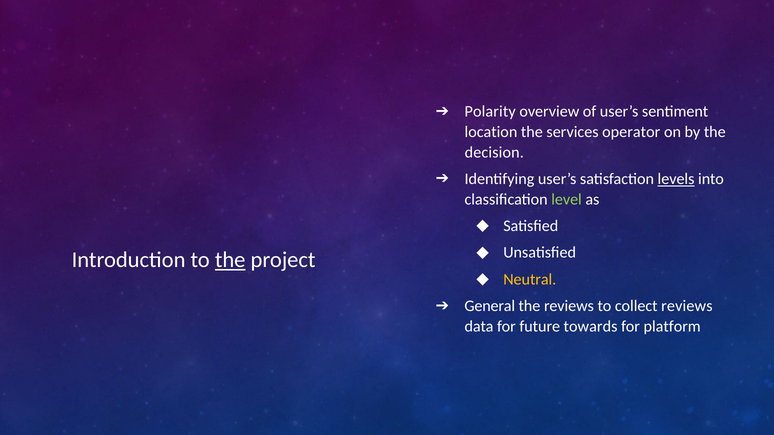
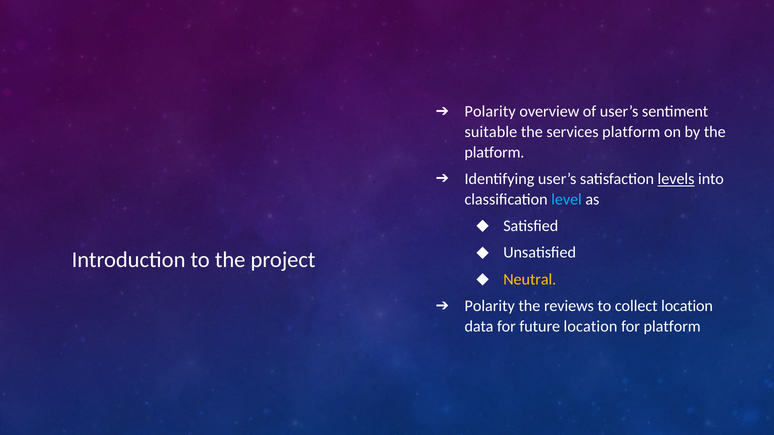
location: location -> suitable (491, 132)
services operator: operator -> platform (631, 132)
decision: decision -> platform (494, 152)
level colour: light green -> light blue (567, 199)
the underline: present -> none (230, 260)
General: General -> Polarity (490, 306)
collect reviews: reviews -> location (687, 306)
future towards: towards -> location (590, 327)
